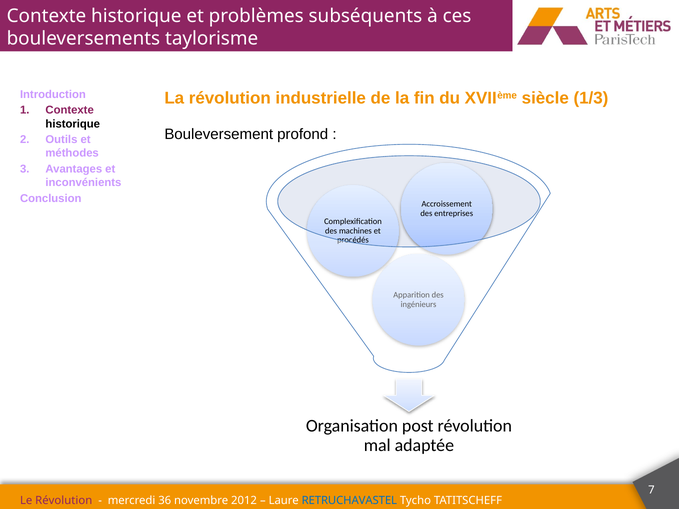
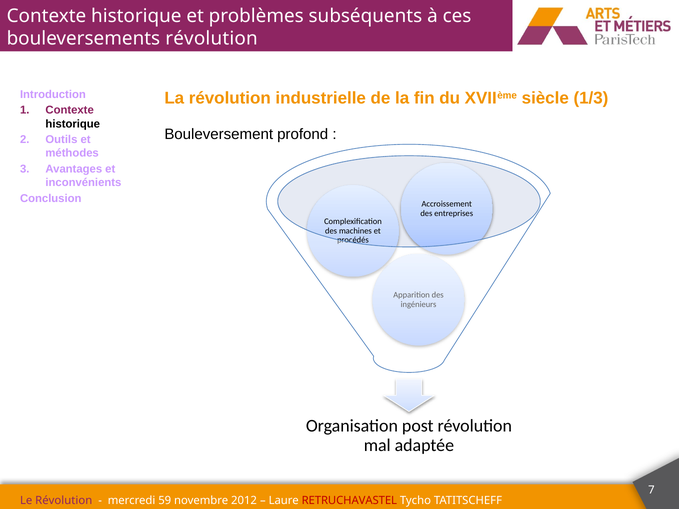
bouleversements taylorisme: taylorisme -> révolution (212, 39)
36: 36 -> 59 (165, 501)
RETRUCHAVASTEL colour: blue -> red (349, 501)
